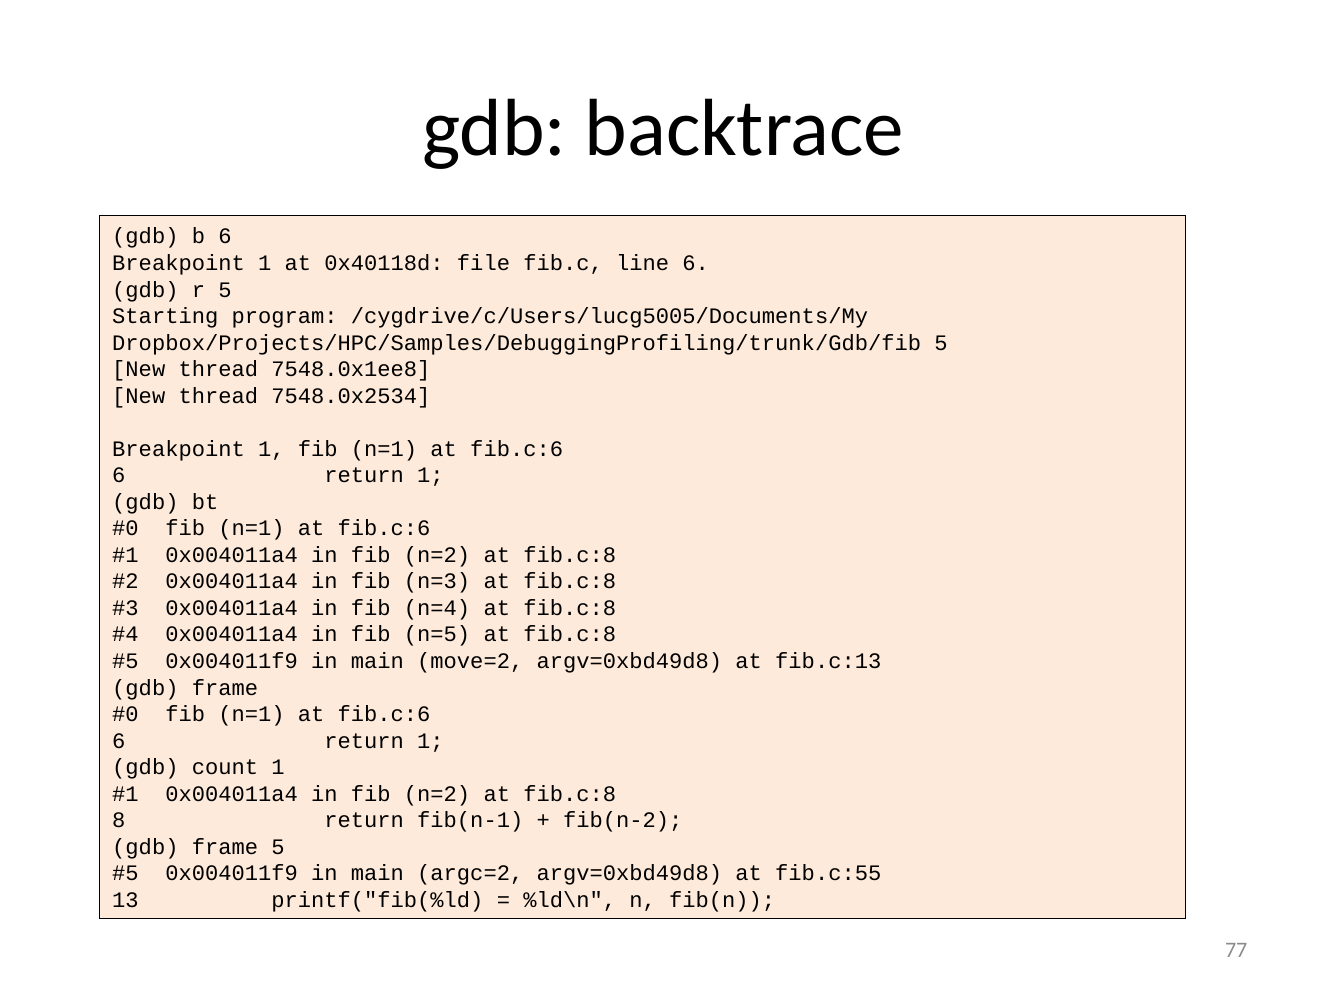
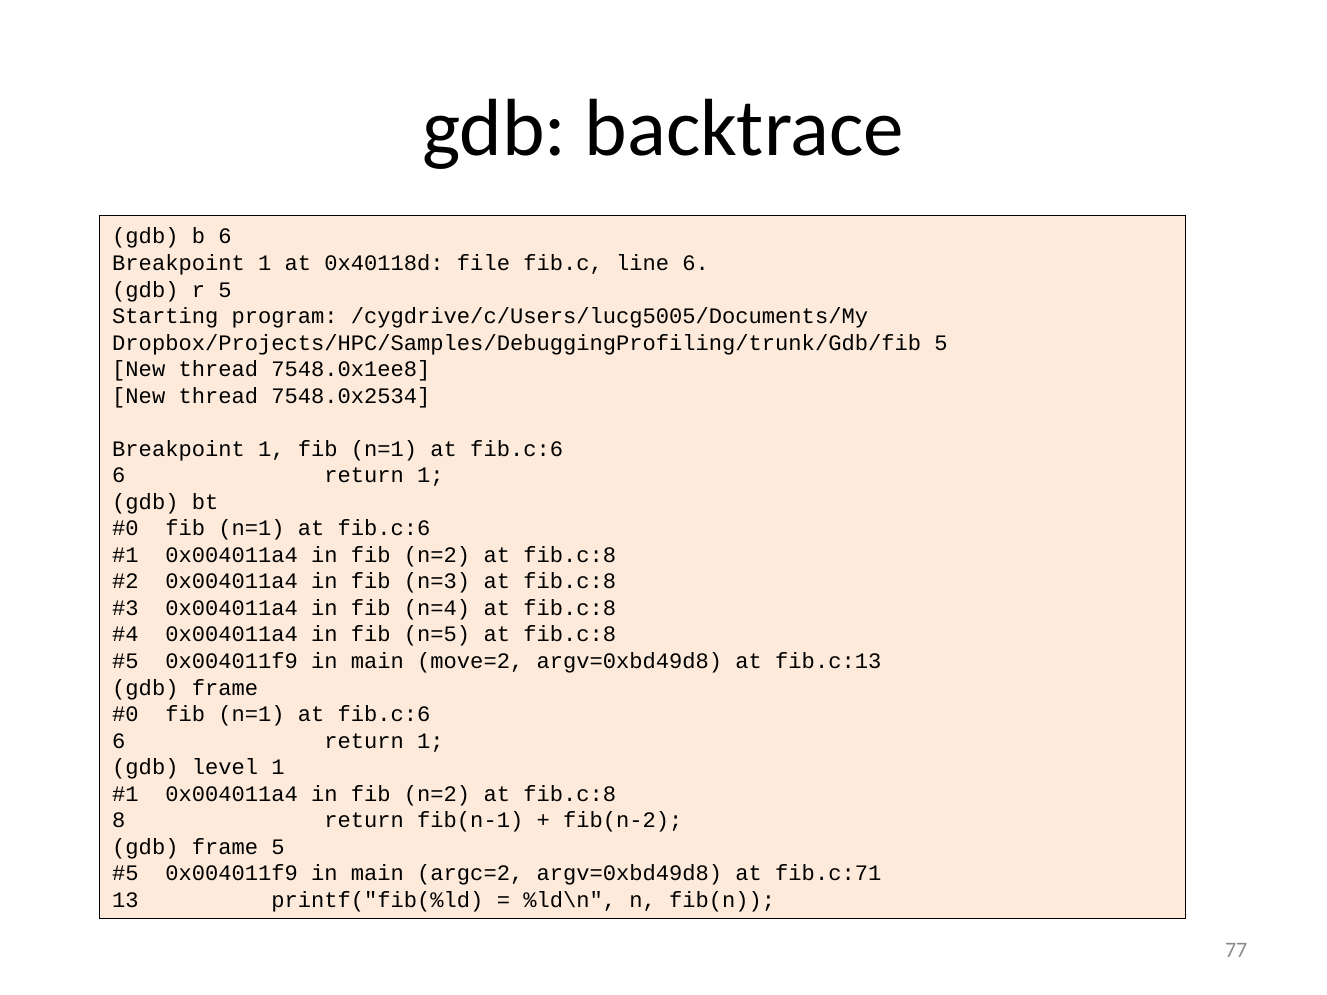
count: count -> level (225, 768)
fib.c:55: fib.c:55 -> fib.c:71 (828, 874)
